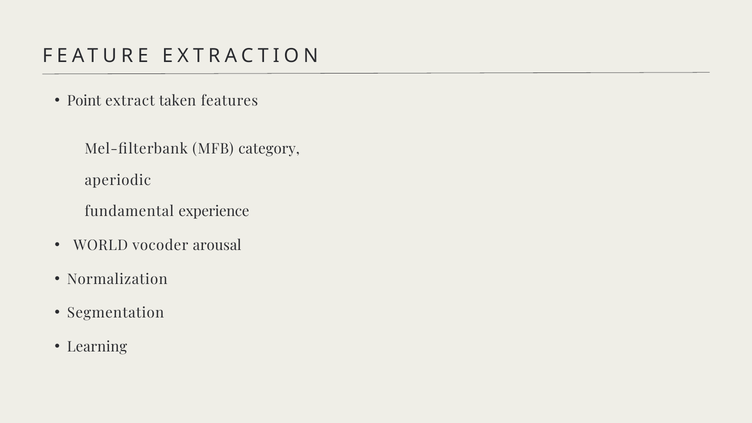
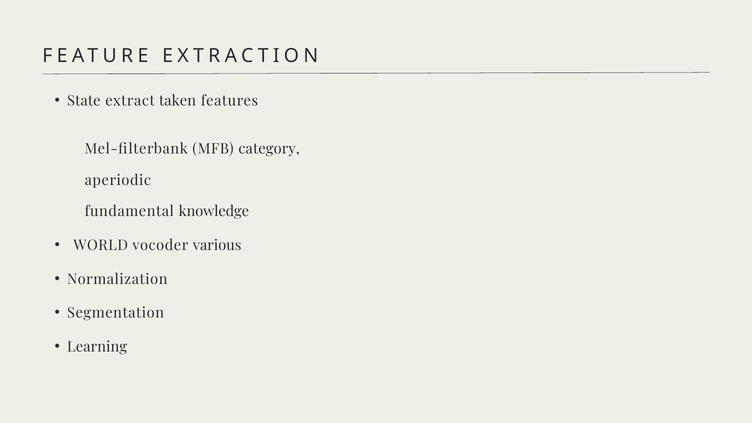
Point: Point -> State (84, 101)
experience: experience -> knowledge (214, 212)
arousal: arousal -> various (217, 245)
